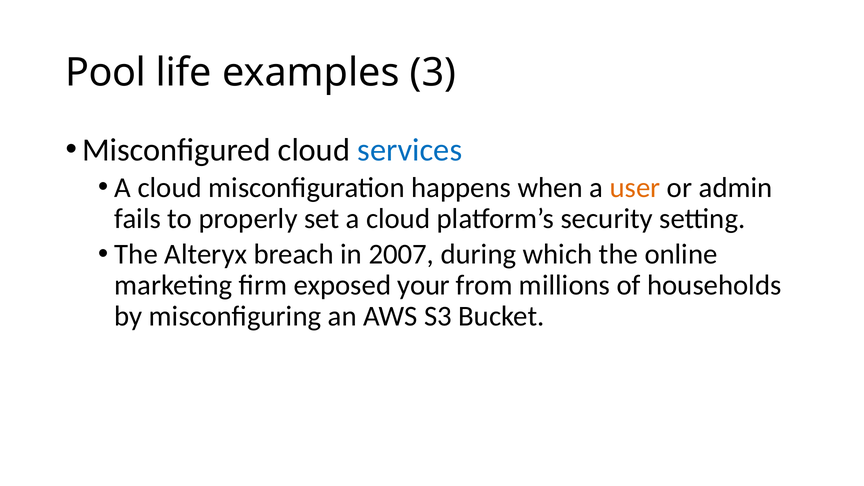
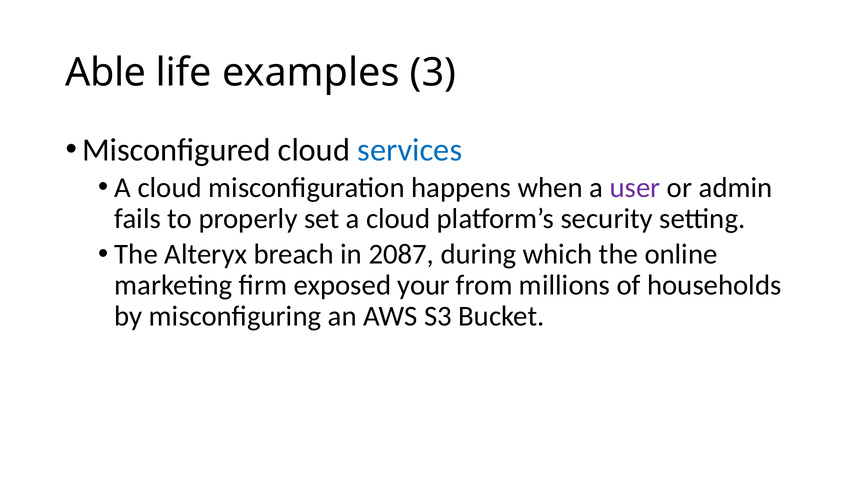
Pool: Pool -> Able (106, 73)
user colour: orange -> purple (635, 187)
2007: 2007 -> 2087 (401, 254)
